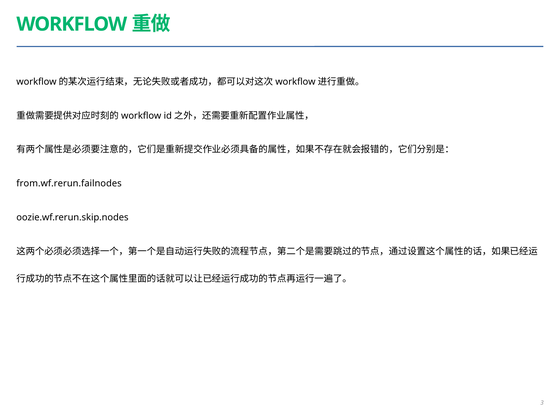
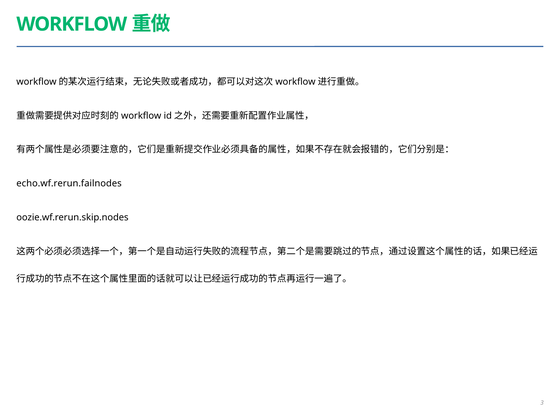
from.wf.rerun.failnodes: from.wf.rerun.failnodes -> echo.wf.rerun.failnodes (69, 183)
